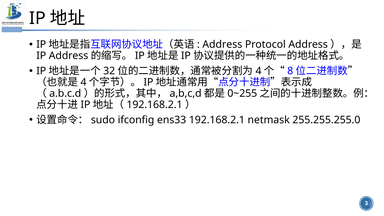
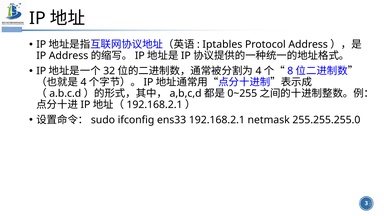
Address: Address -> Iptables (222, 45)
